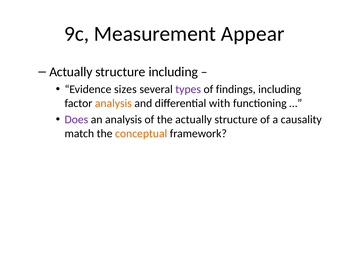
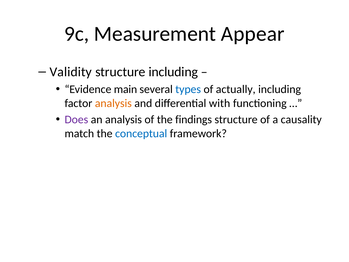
Actually: Actually -> Validity (71, 72)
sizes: sizes -> main (125, 89)
types colour: purple -> blue (188, 89)
findings: findings -> actually (236, 89)
the actually: actually -> findings (194, 119)
conceptual colour: orange -> blue (141, 133)
